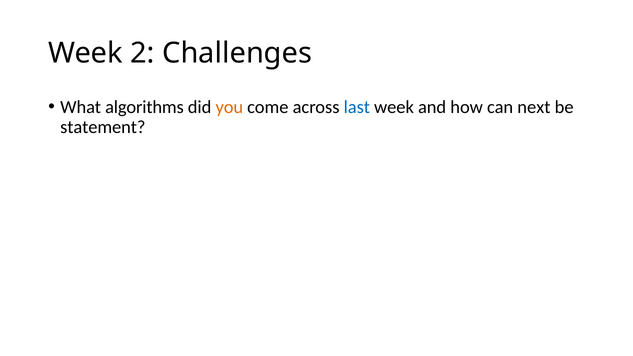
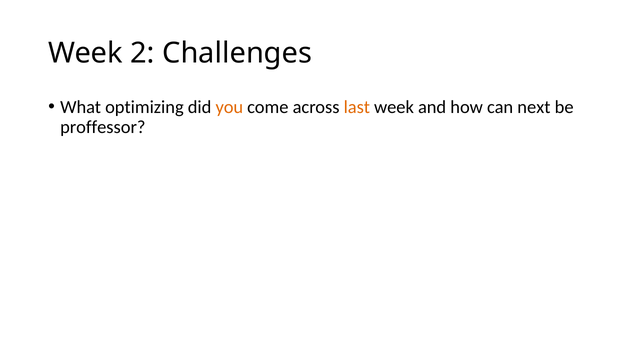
algorithms: algorithms -> optimizing (144, 107)
last colour: blue -> orange (357, 107)
statement: statement -> proffessor (103, 127)
